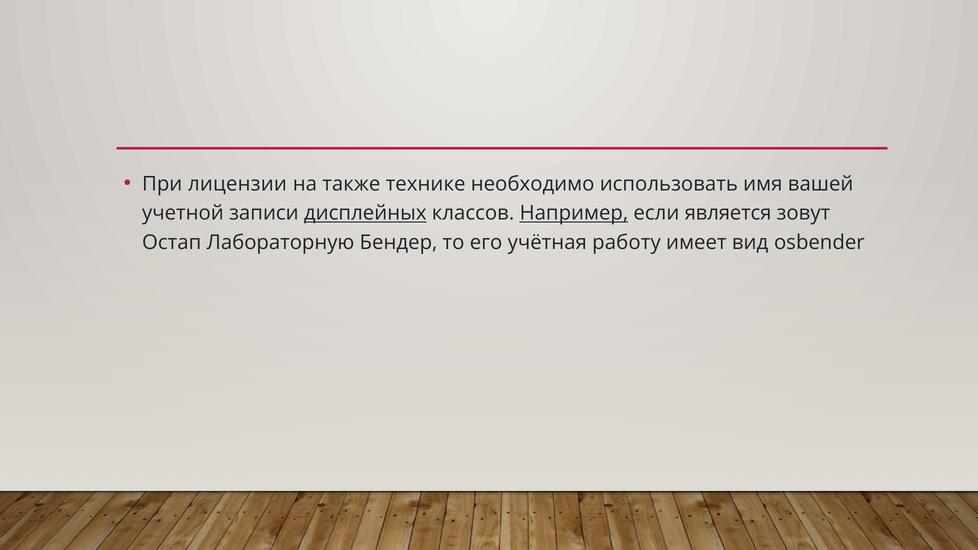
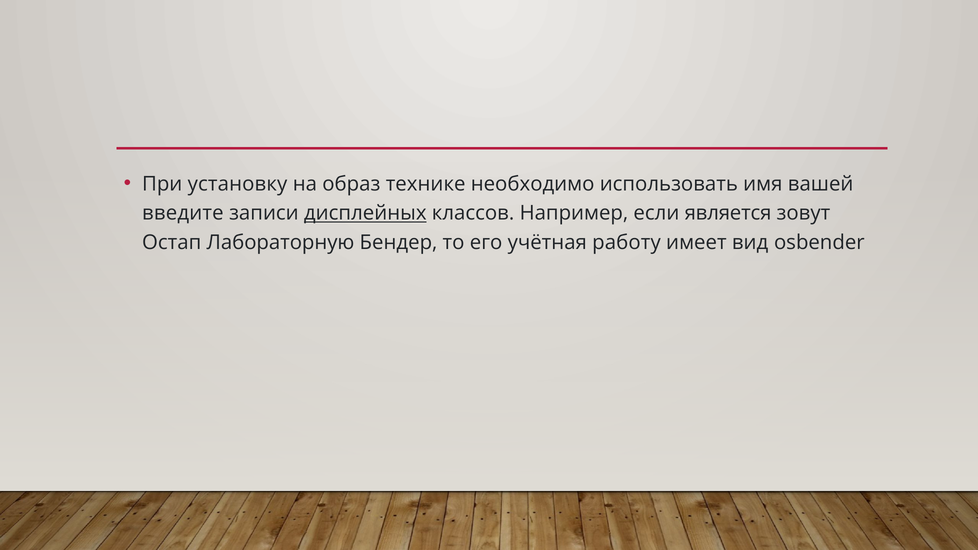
лицензии: лицензии -> установку (237, 184)
также: также -> образ (351, 184)
учетной: учетной -> введите (183, 213)
Например underline: present -> none (574, 213)
